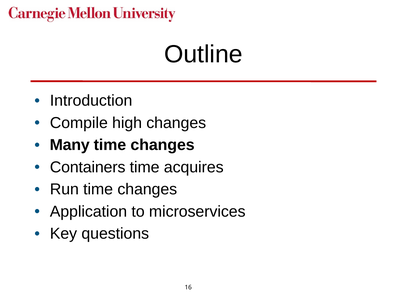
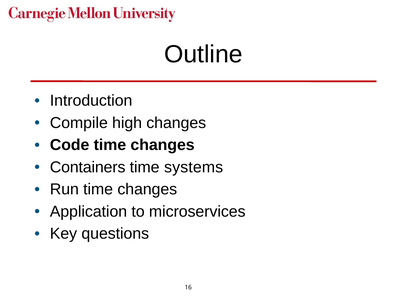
Many: Many -> Code (70, 145)
acquires: acquires -> systems (194, 167)
